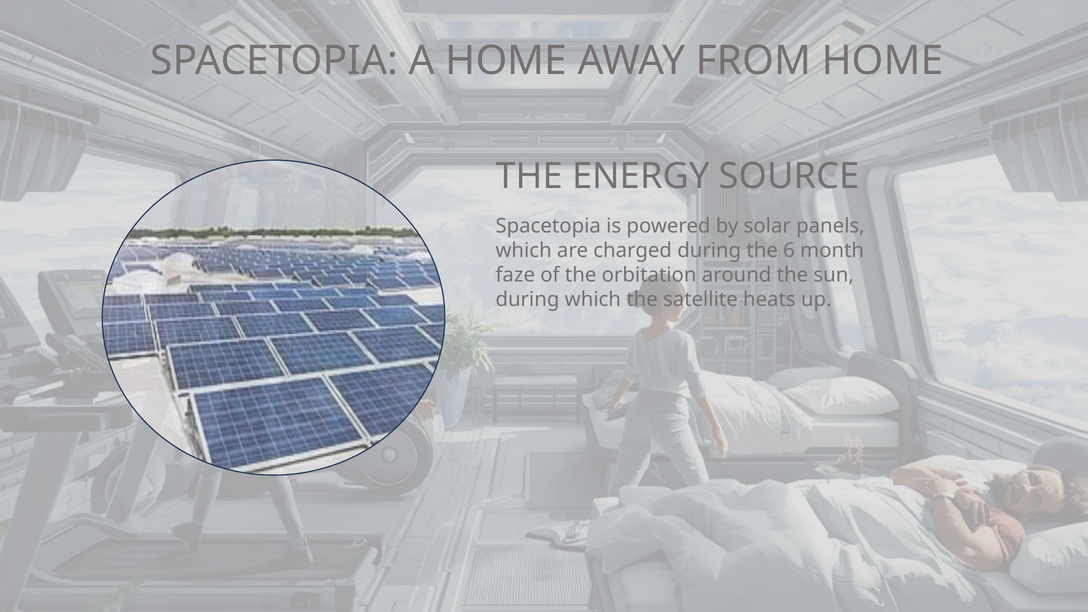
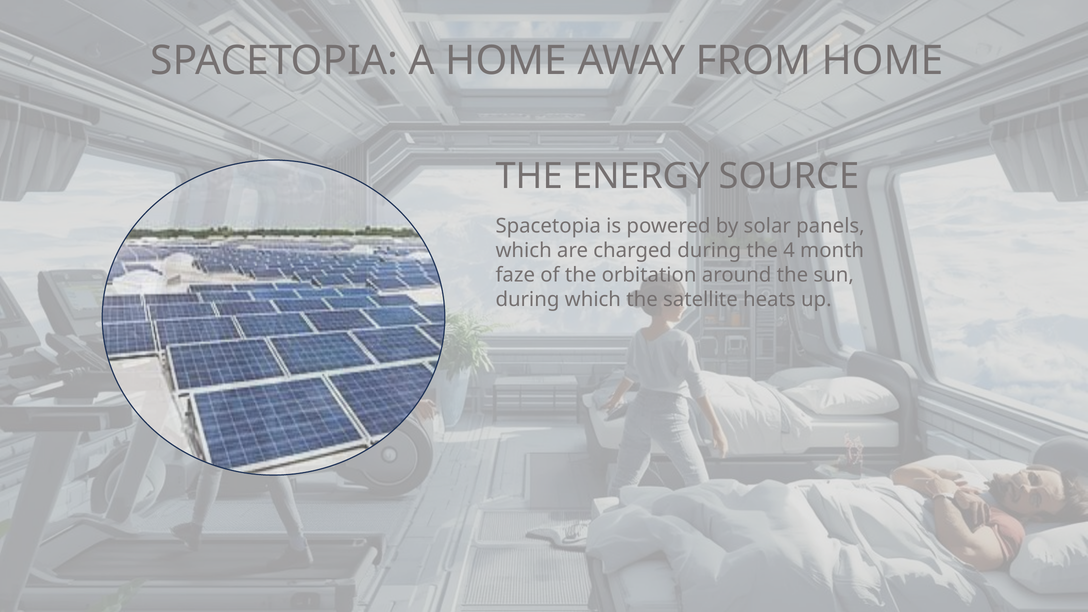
6: 6 -> 4 (789, 250)
